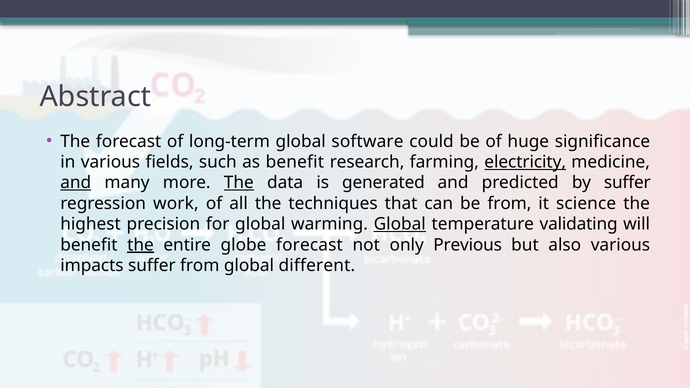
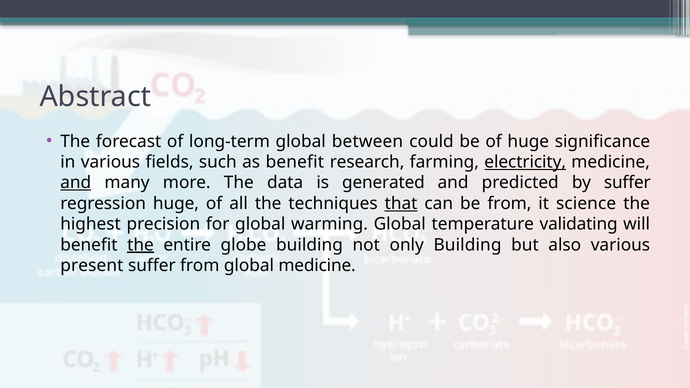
software: software -> between (367, 141)
The underline: present -> none (239, 183)
regression work: work -> huge (176, 204)
that underline: none -> present (401, 204)
Global underline: present -> none (400, 224)
globe forecast: forecast -> building (309, 245)
only Previous: Previous -> Building (468, 245)
impacts: impacts -> present (92, 266)
global different: different -> medicine (317, 266)
